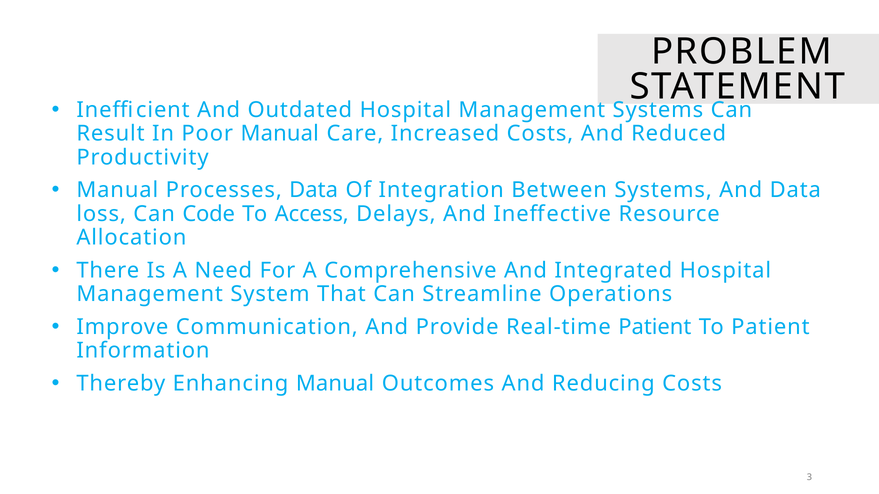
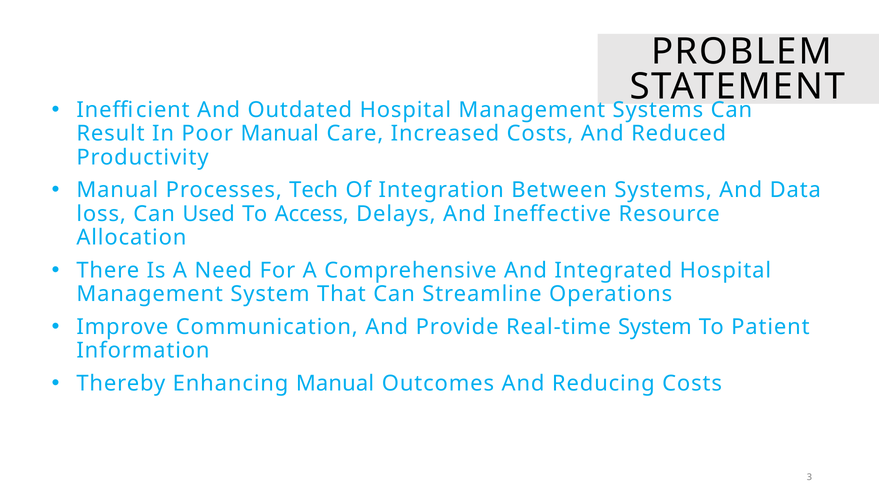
Processes Data: Data -> Tech (314, 190)
Code: Code -> Used (209, 214)
Real-time Patient: Patient -> System (655, 327)
